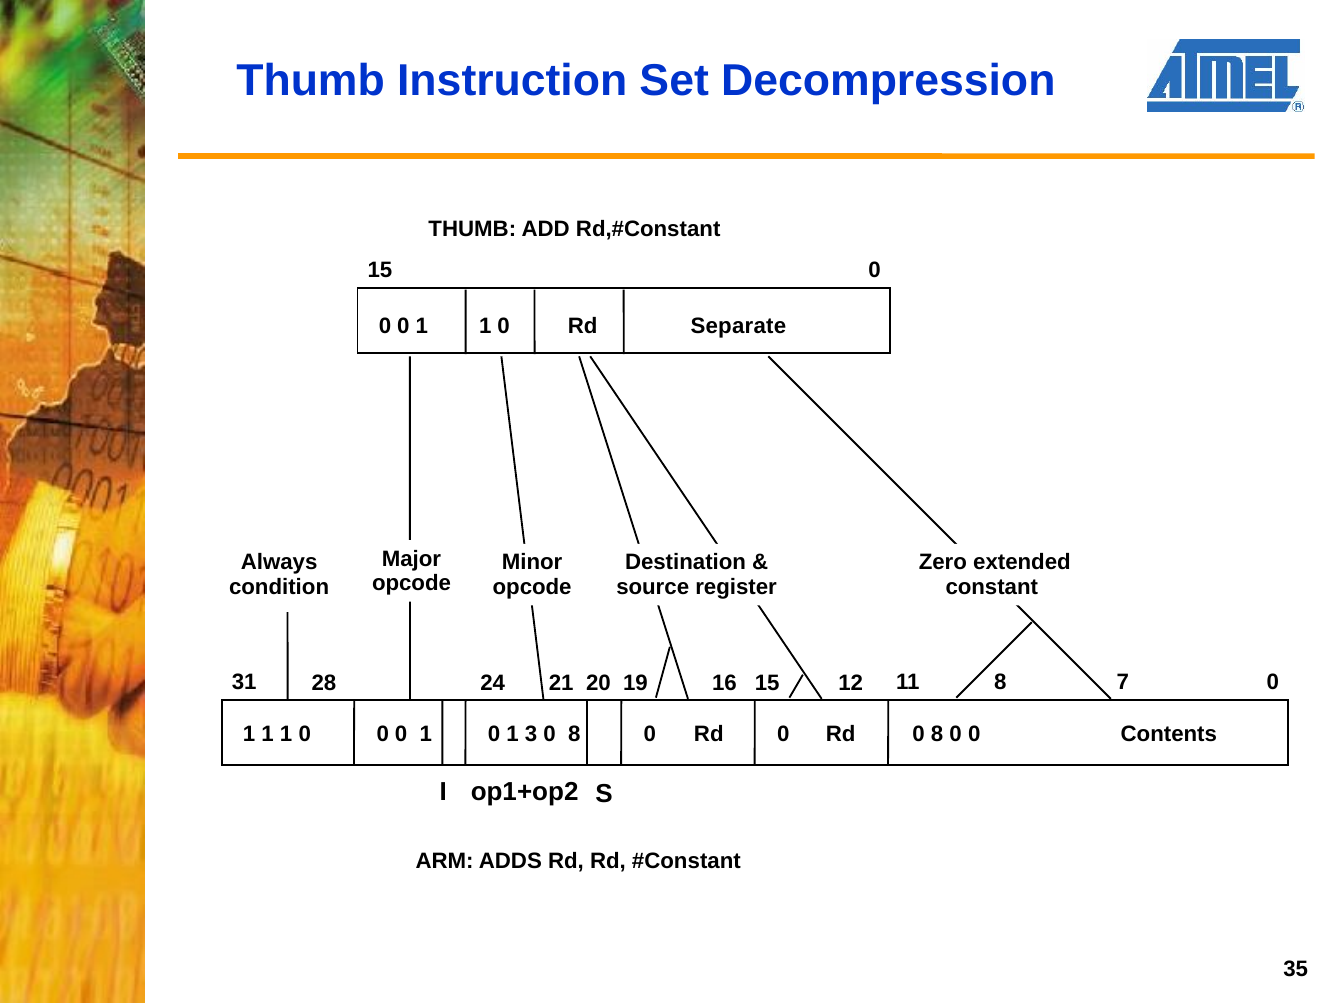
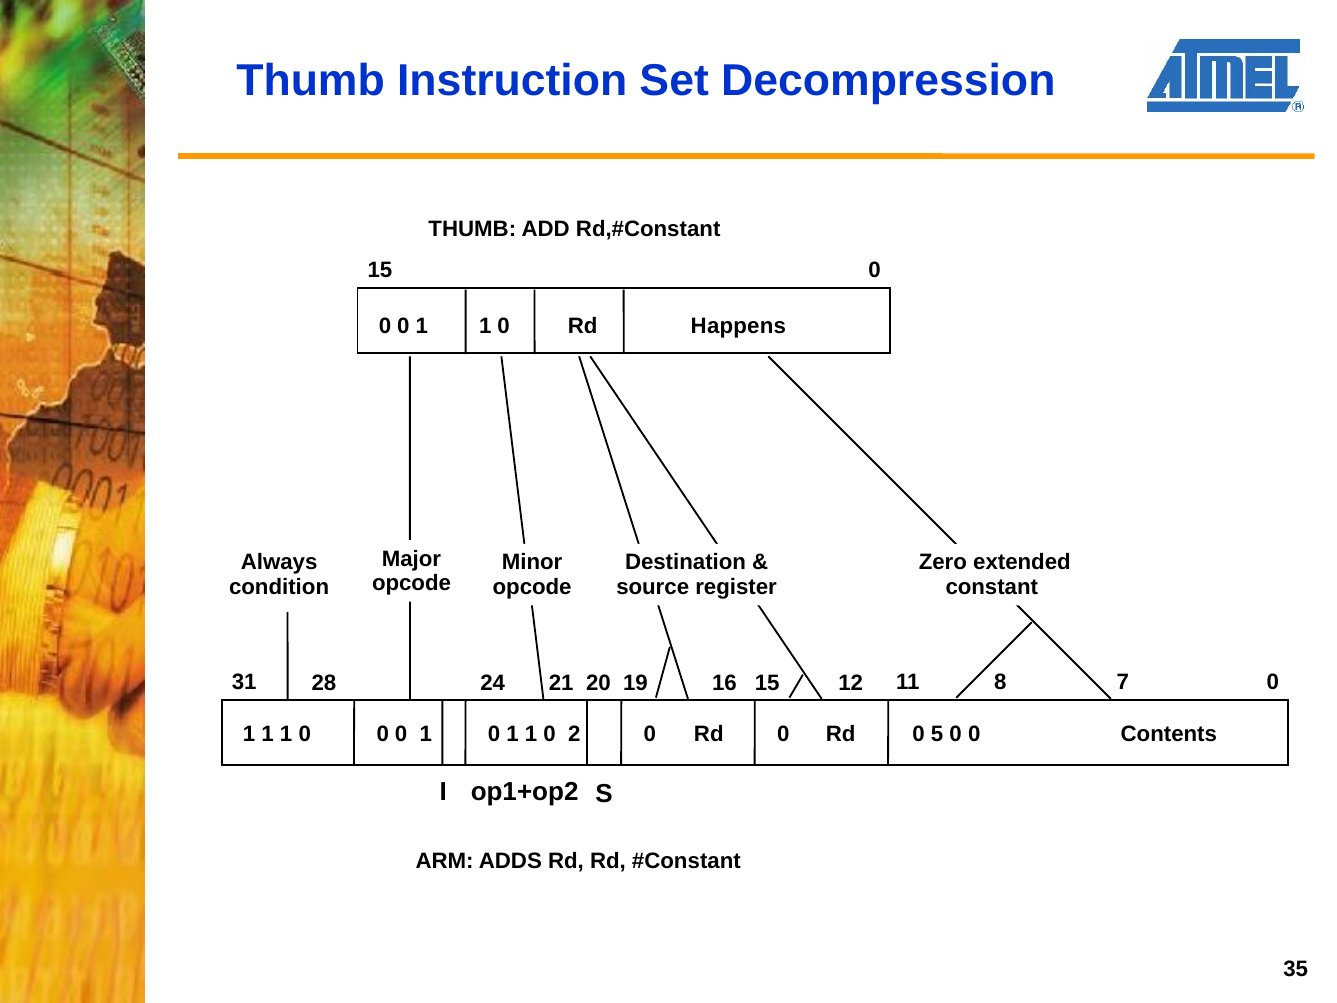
Separate: Separate -> Happens (738, 326)
3: 3 -> 1 (531, 734)
8: 8 -> 2 (574, 734)
8: 8 -> 5 (937, 734)
